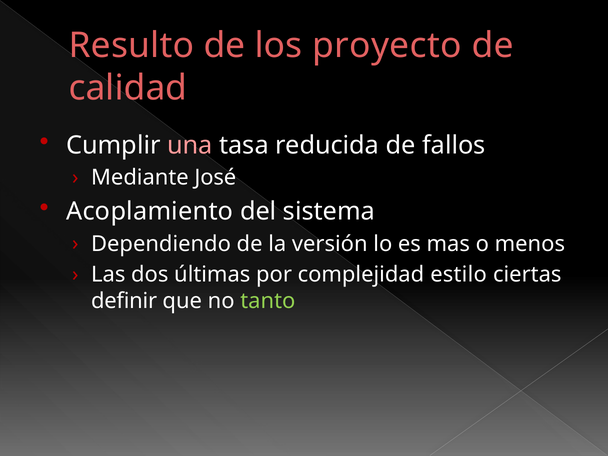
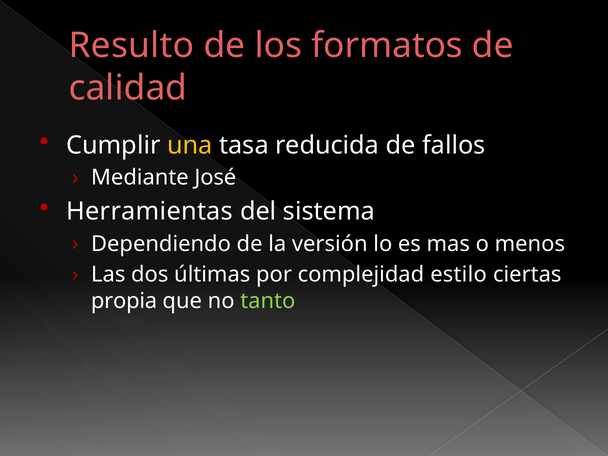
proyecto: proyecto -> formatos (387, 45)
una colour: pink -> yellow (190, 145)
Acoplamiento: Acoplamiento -> Herramientas (150, 211)
definir: definir -> propia (124, 301)
